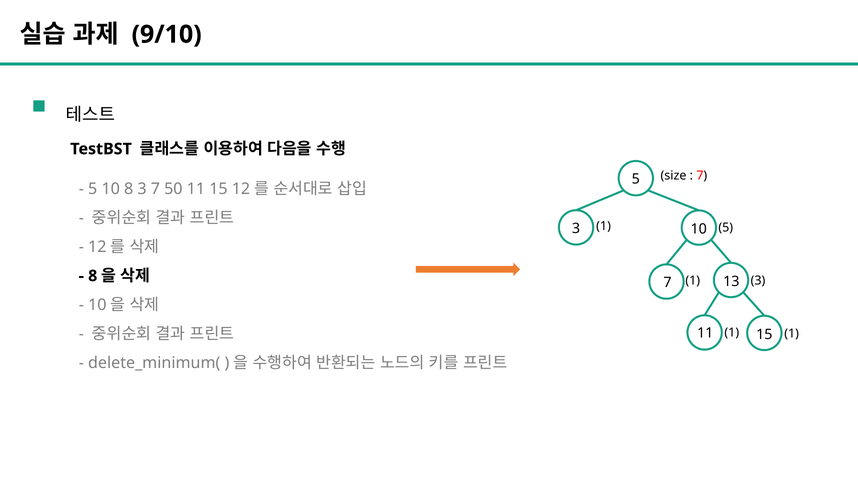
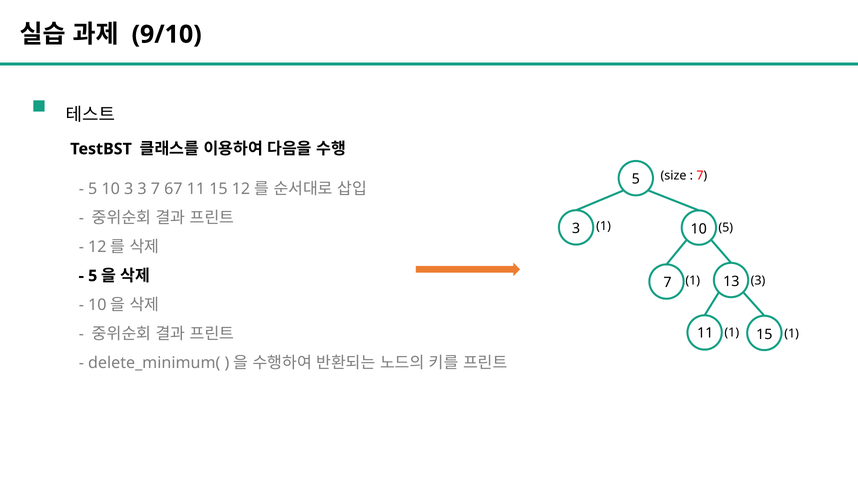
10 8: 8 -> 3 (129, 189)
50: 50 -> 67 (173, 189)
8: 8 -> 5 (93, 276)
